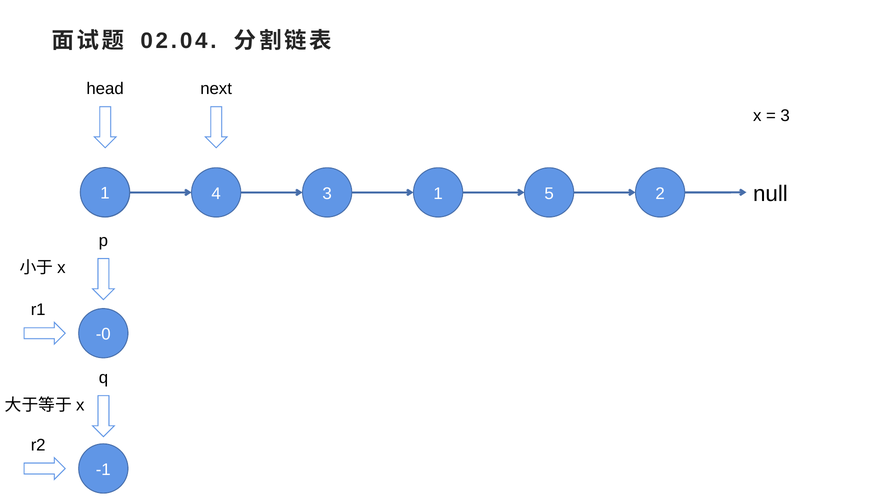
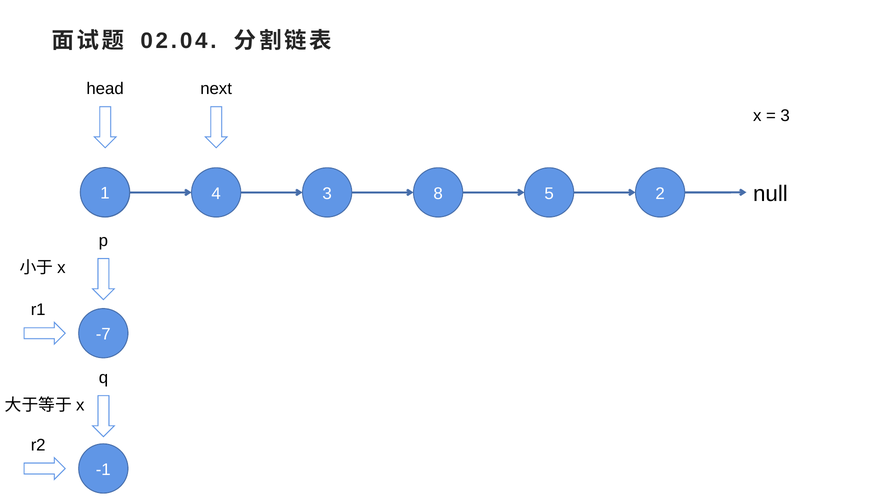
3 1: 1 -> 8 (438, 194)
-0: -0 -> -7 (103, 334)
